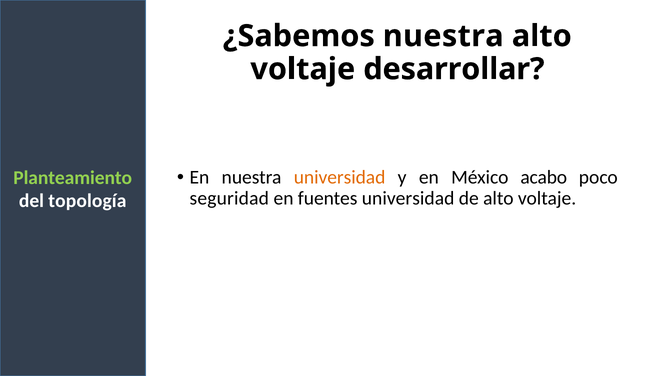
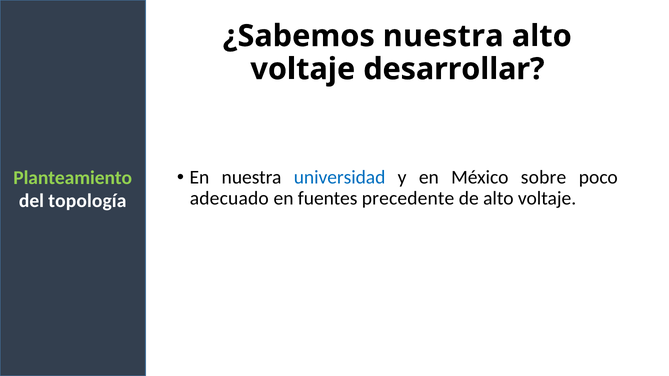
universidad colour: orange -> blue (340, 178)
acabo: acabo -> sobre (544, 178)
seguridad: seguridad -> adecuado (229, 199)
fuentes universidad: universidad -> precedente (408, 199)
